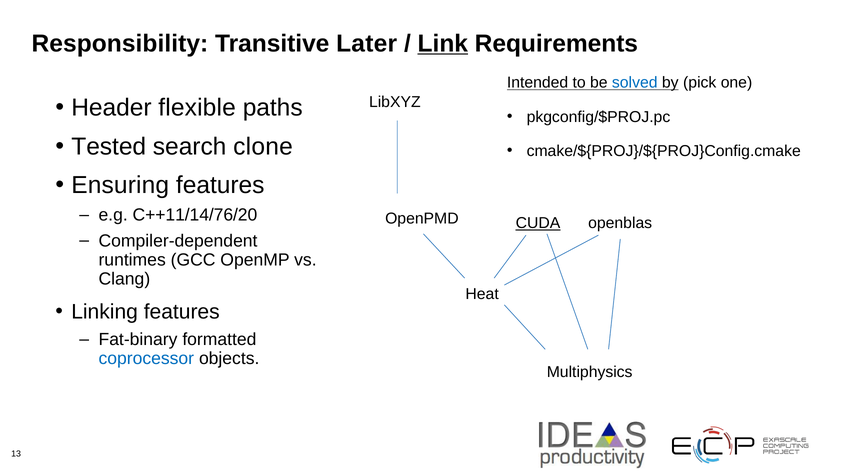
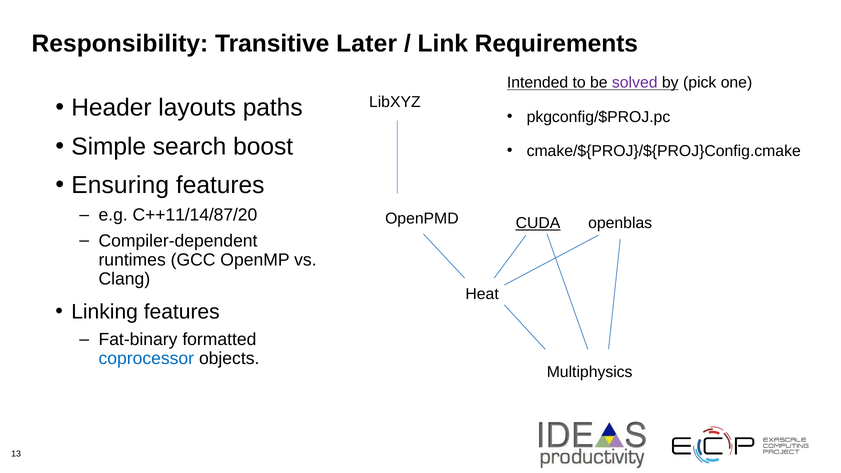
Link underline: present -> none (443, 43)
solved colour: blue -> purple (635, 83)
flexible: flexible -> layouts (197, 108)
Tested: Tested -> Simple (109, 147)
clone: clone -> boost (263, 147)
C++11/14/76/20: C++11/14/76/20 -> C++11/14/87/20 (195, 215)
